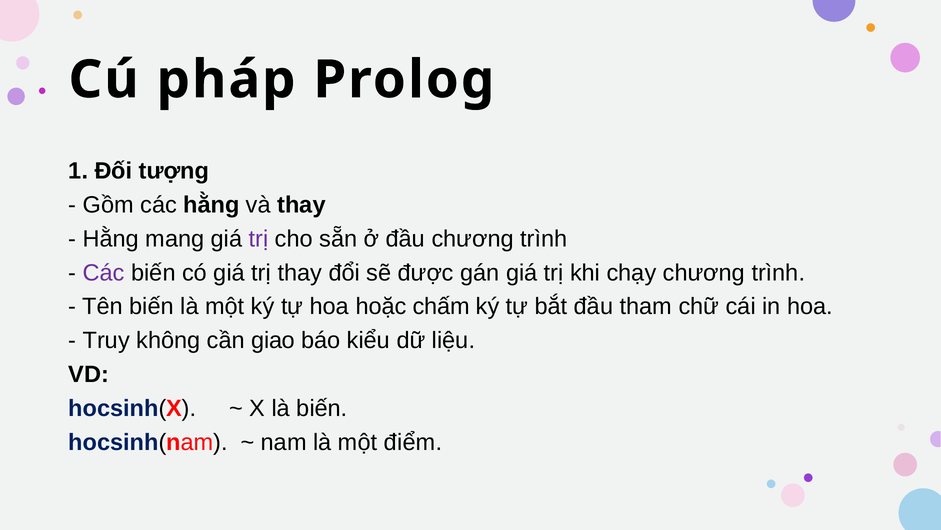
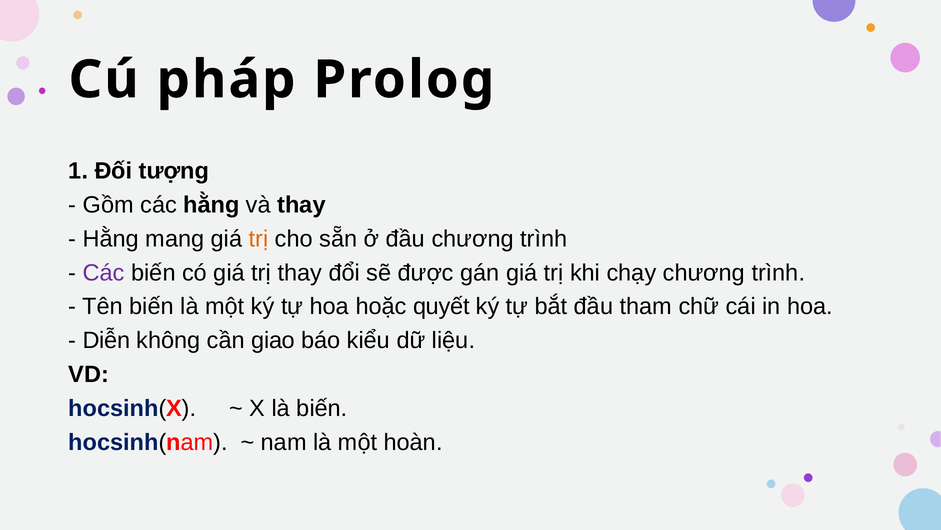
trị colour: purple -> orange (259, 239)
chấm: chấm -> quyết (441, 306)
Truy: Truy -> Diễn (106, 340)
điểm: điểm -> hoàn (413, 442)
